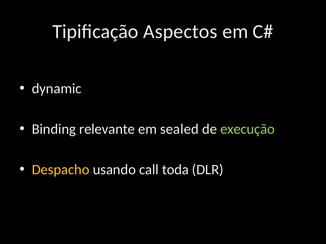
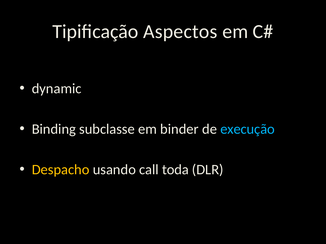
relevante: relevante -> subclasse (107, 129)
sealed: sealed -> binder (179, 129)
execução colour: light green -> light blue (248, 129)
